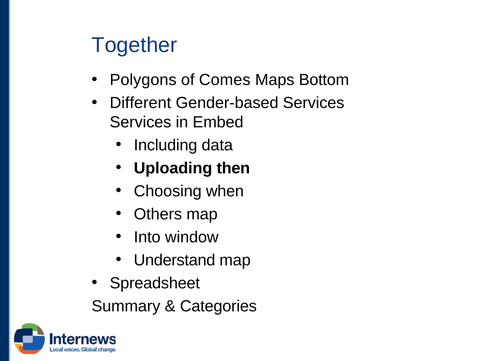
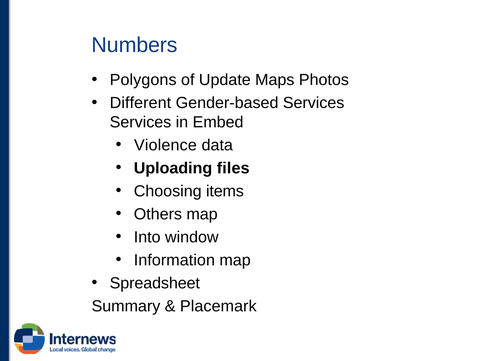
Together: Together -> Numbers (135, 45)
Comes: Comes -> Update (225, 80)
Bottom: Bottom -> Photos (324, 80)
Including: Including -> Violence (165, 145)
then: then -> files (233, 168)
when: when -> items (225, 191)
Understand: Understand -> Information (174, 260)
Categories: Categories -> Placemark (218, 307)
